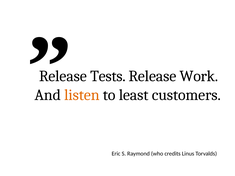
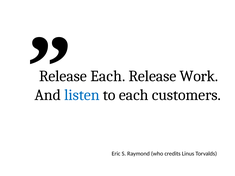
Release Tests: Tests -> Each (108, 76)
listen colour: orange -> blue (82, 95)
to least: least -> each (134, 95)
